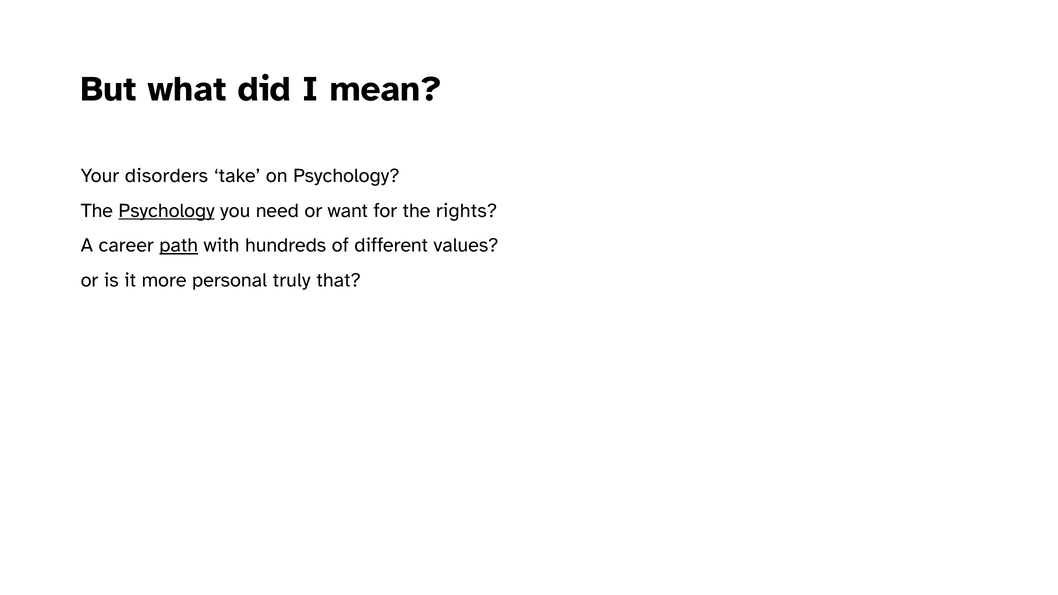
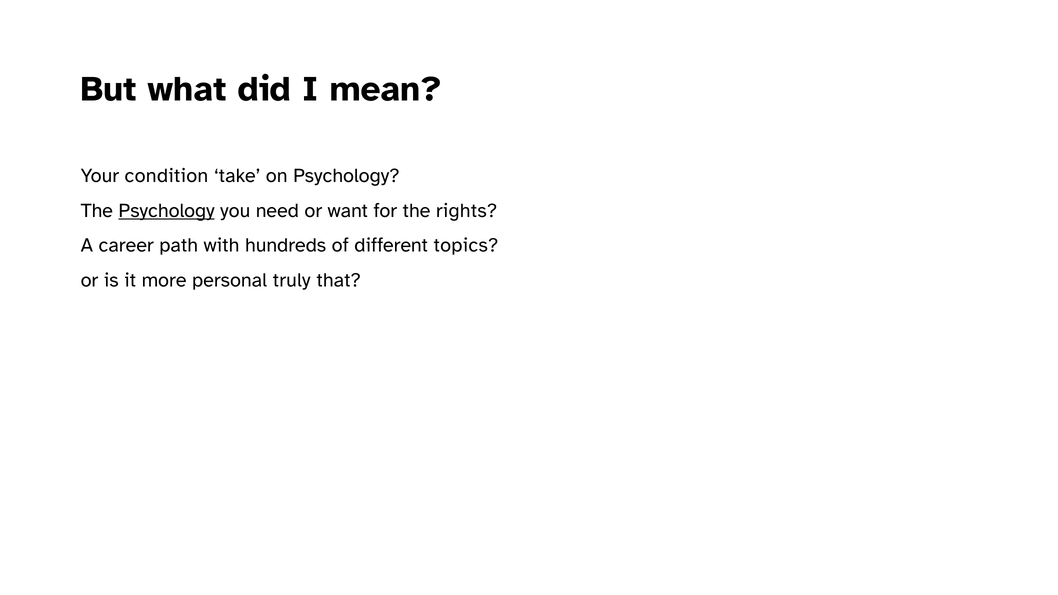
disorders: disorders -> condition (166, 176)
path underline: present -> none (179, 245)
values: values -> topics (466, 245)
